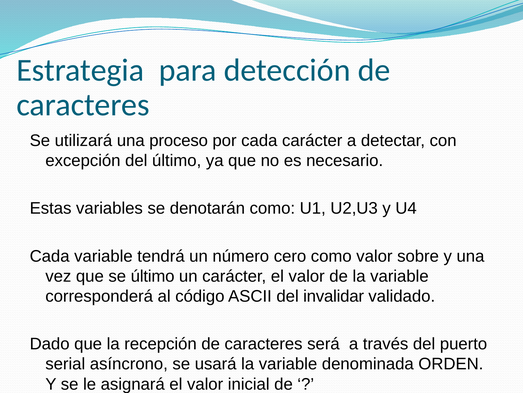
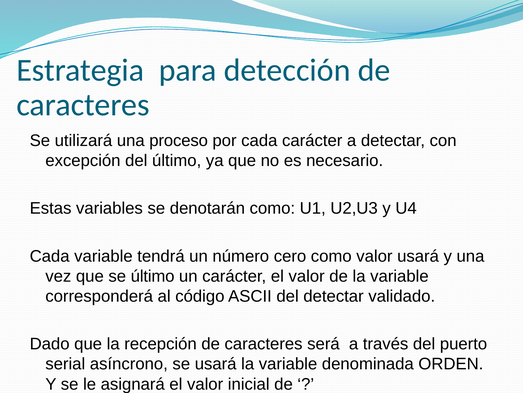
valor sobre: sobre -> usará (418, 256)
del invalidar: invalidar -> detectar (334, 296)
